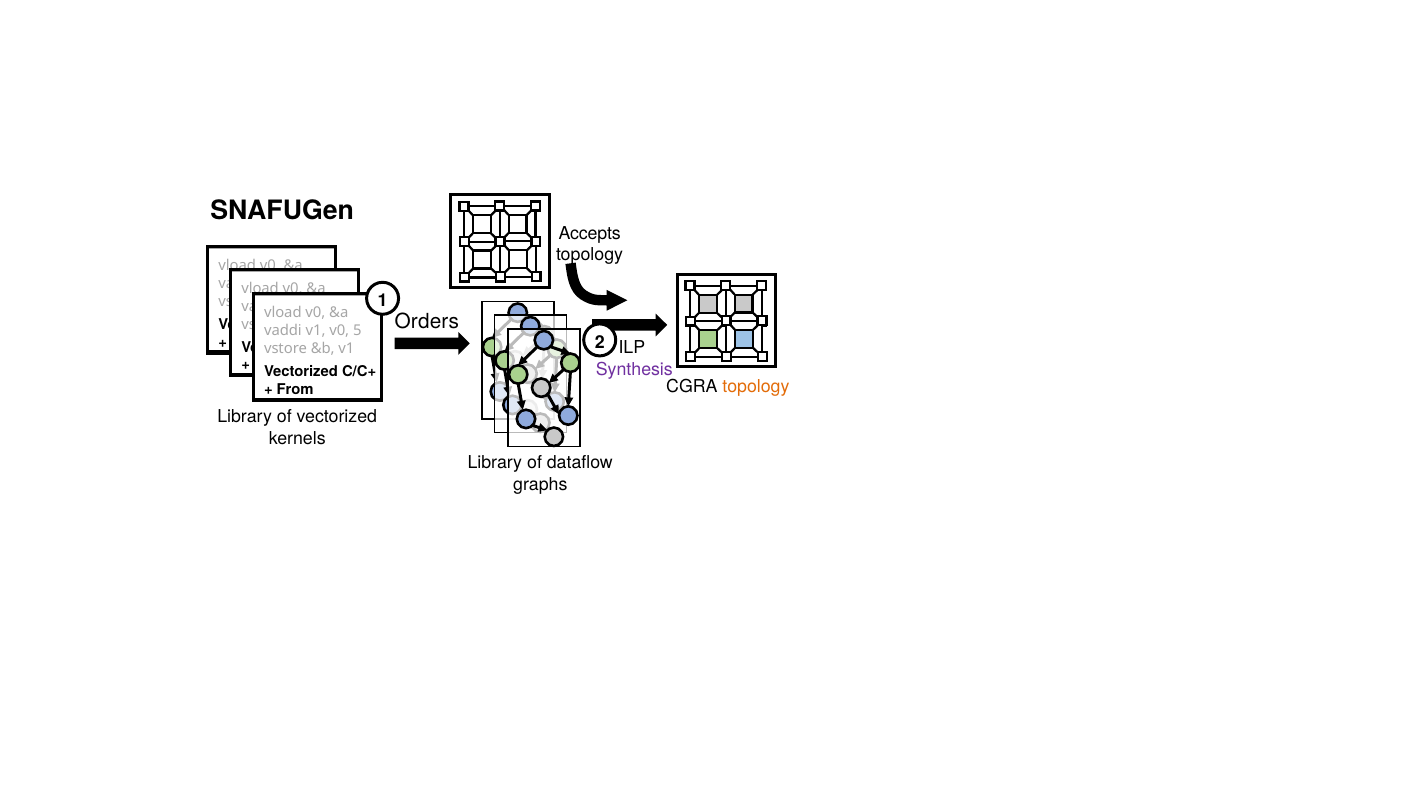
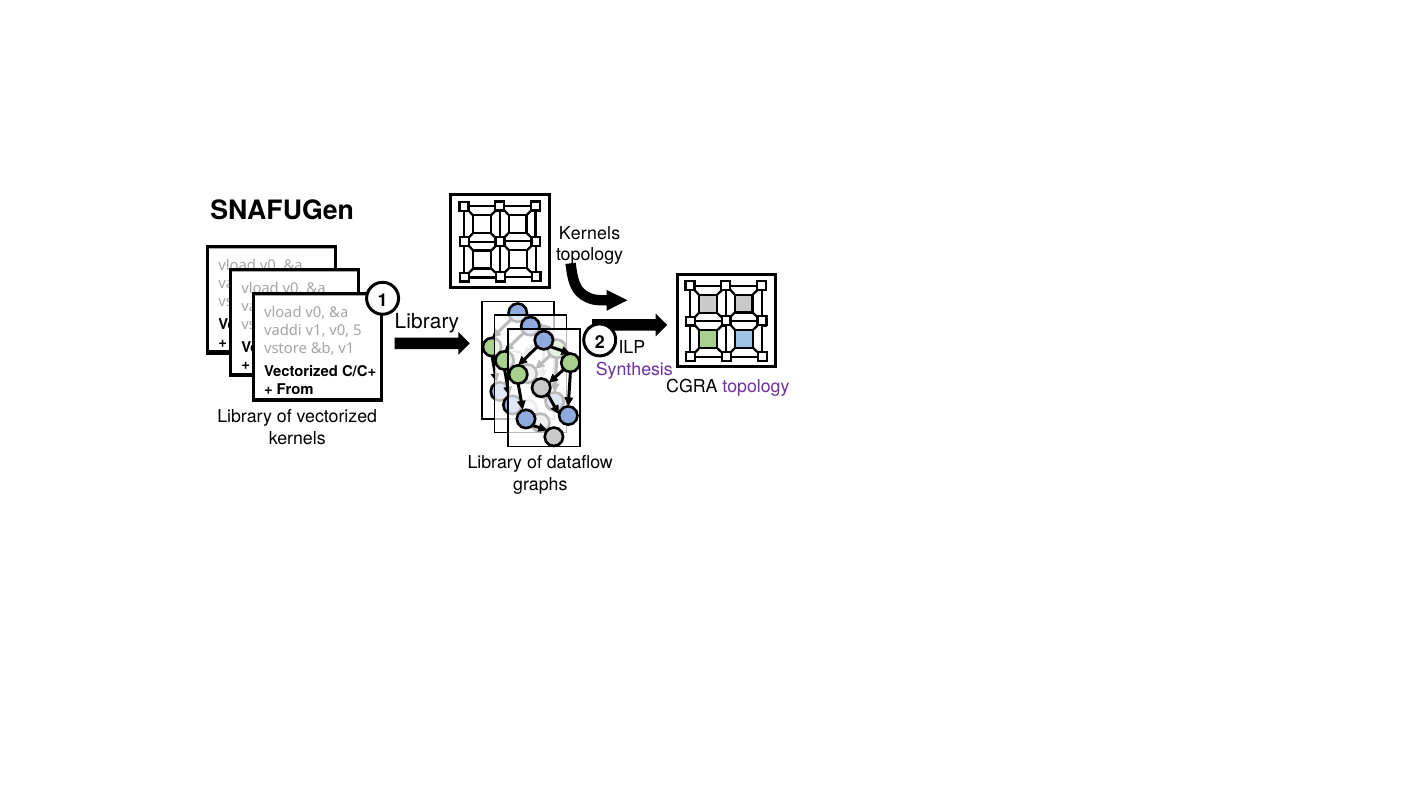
Accepts: Accepts -> Kernels (590, 234)
Orders: Orders -> Library (427, 322)
topology colour: orange -> purple (756, 386)
